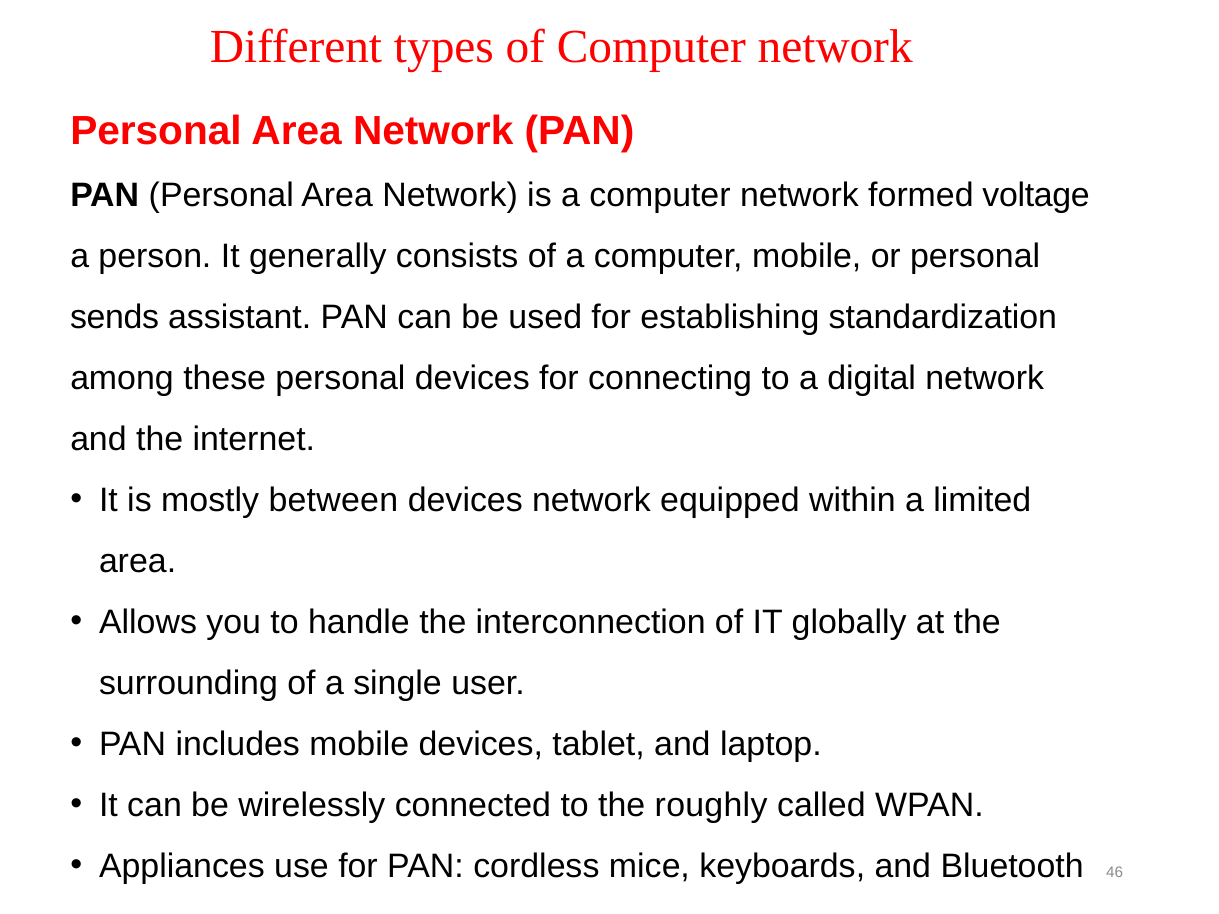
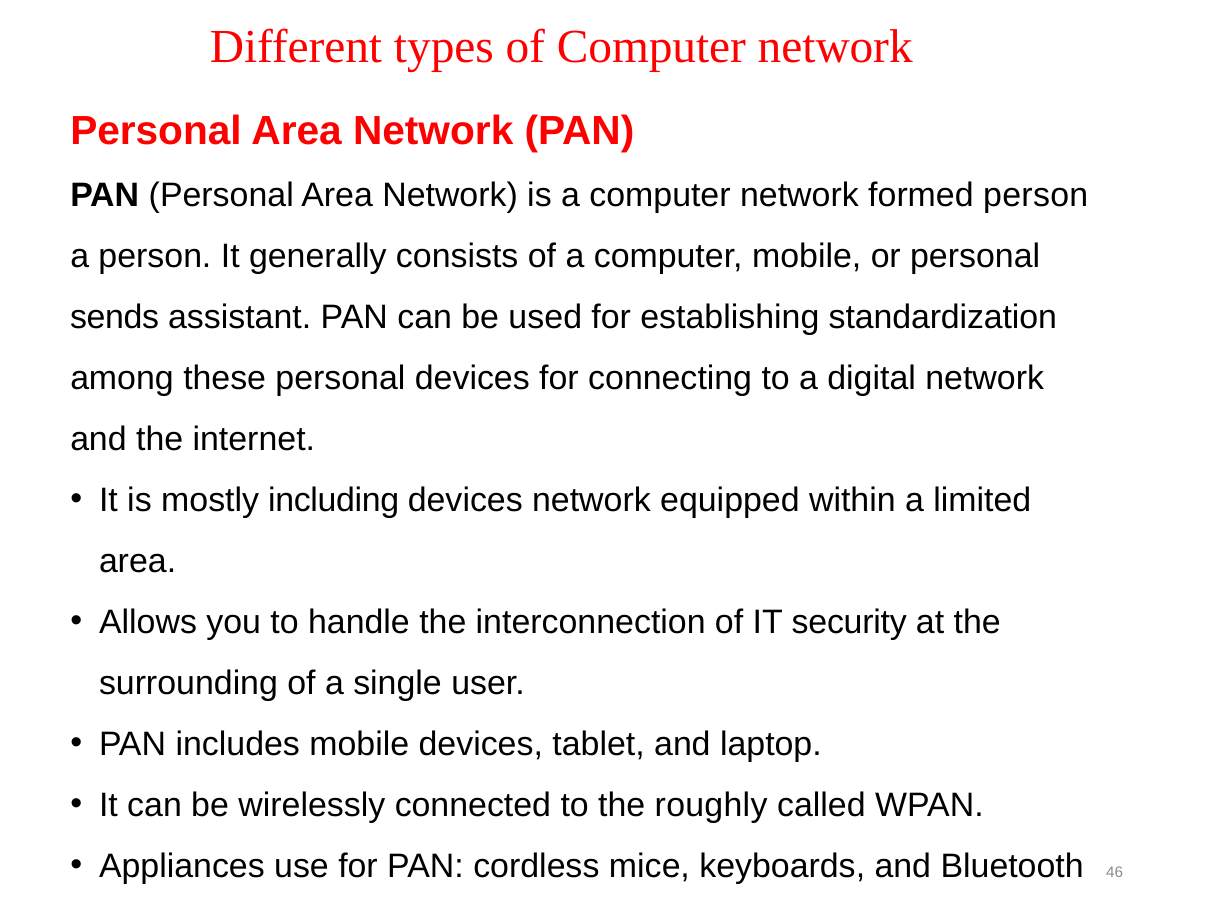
formed voltage: voltage -> person (1036, 196)
mostly between: between -> including (334, 500)
globally: globally -> security (849, 622)
